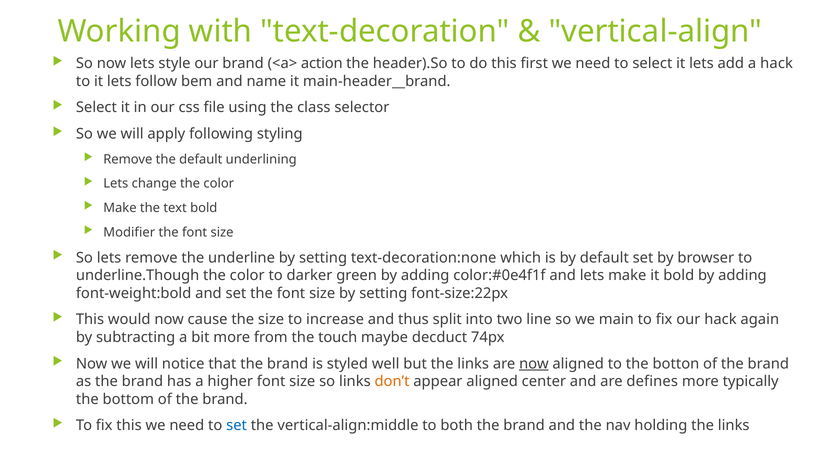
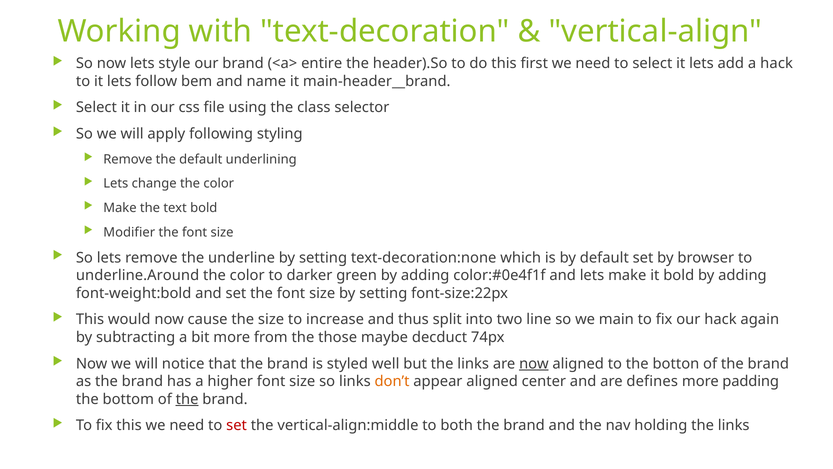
action: action -> entire (322, 63)
underline.Though: underline.Though -> underline.Around (138, 275)
touch: touch -> those (338, 337)
typically: typically -> padding (751, 381)
the underline: none -> present (187, 399)
set colour: blue -> red (237, 425)
